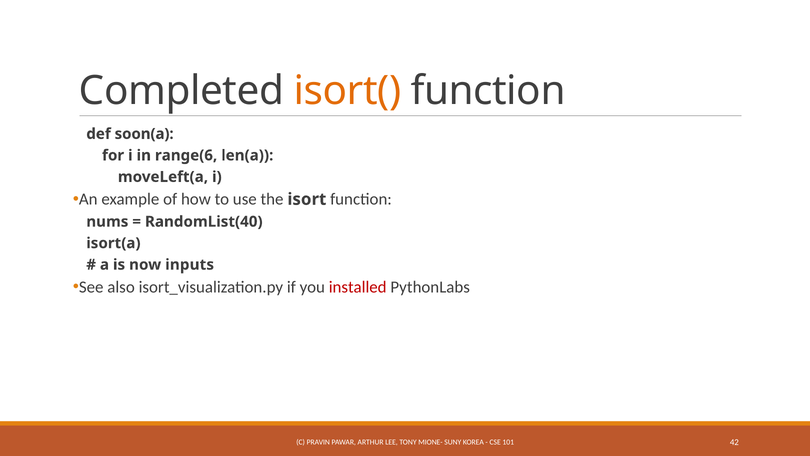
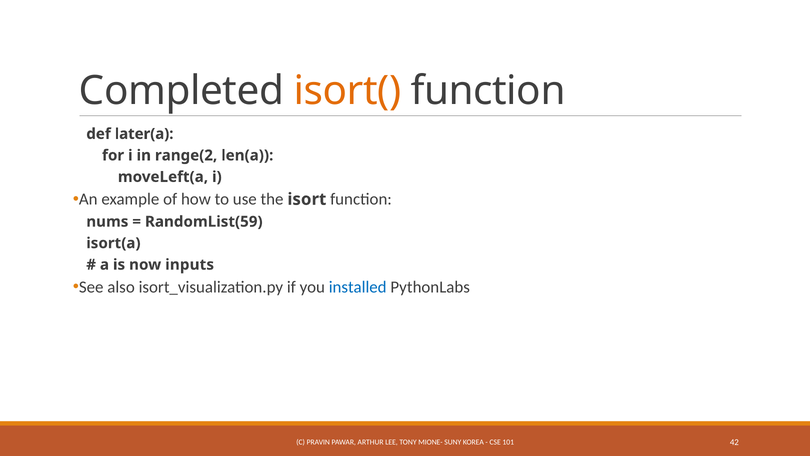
soon(a: soon(a -> later(a (144, 134)
range(6: range(6 -> range(2 (186, 155)
RandomList(40: RandomList(40 -> RandomList(59 (204, 222)
installed colour: red -> blue (358, 287)
